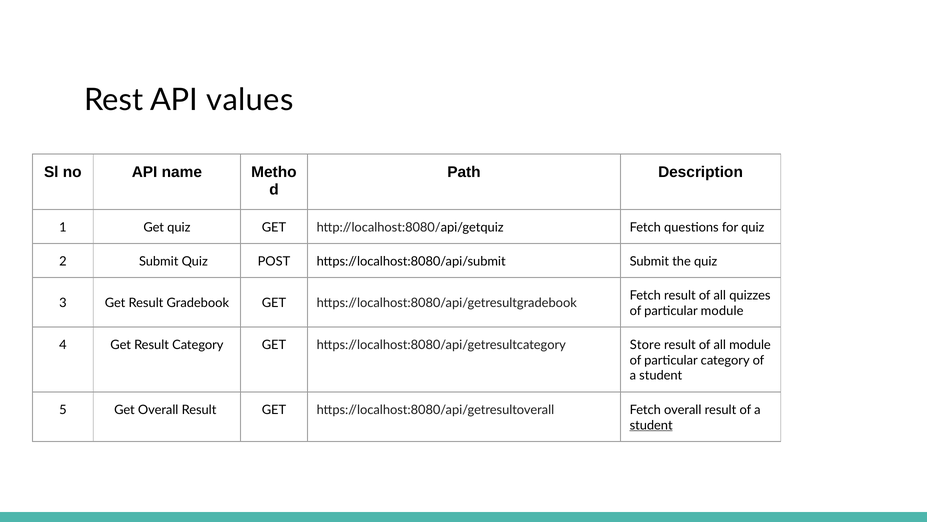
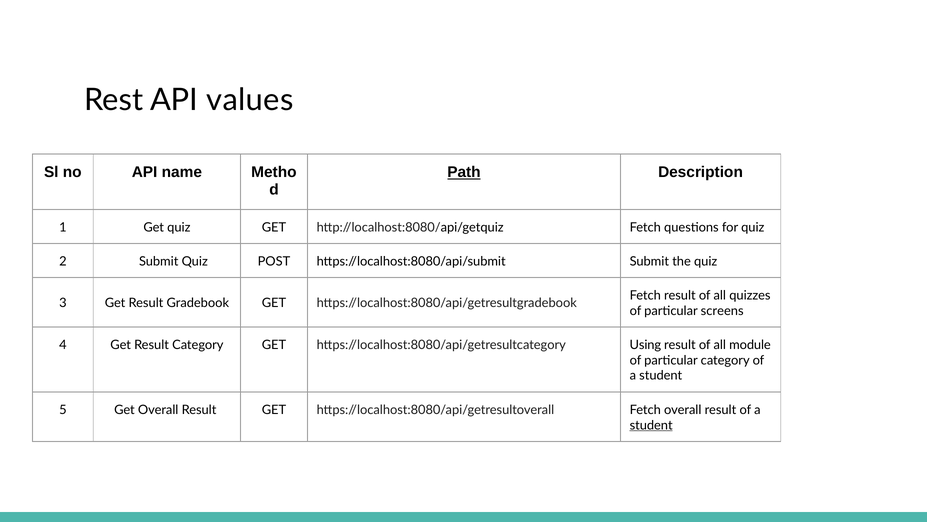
Path underline: none -> present (464, 172)
particular module: module -> screens (722, 310)
Store: Store -> Using (645, 344)
